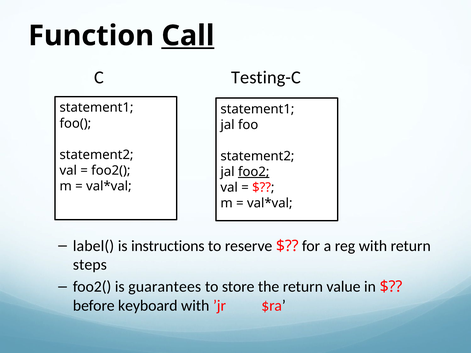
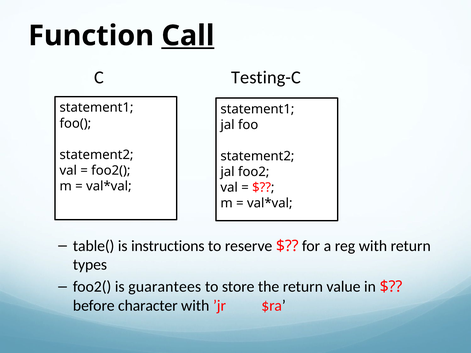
foo2 underline: present -> none (254, 172)
label(: label( -> table( (94, 246)
steps: steps -> types (90, 265)
keyboard: keyboard -> character (148, 306)
